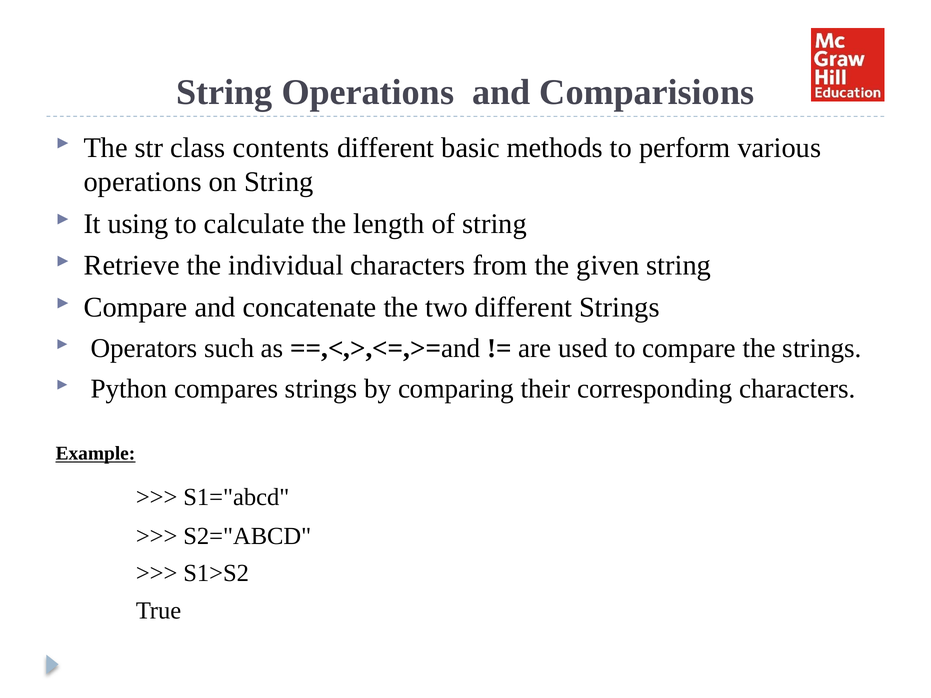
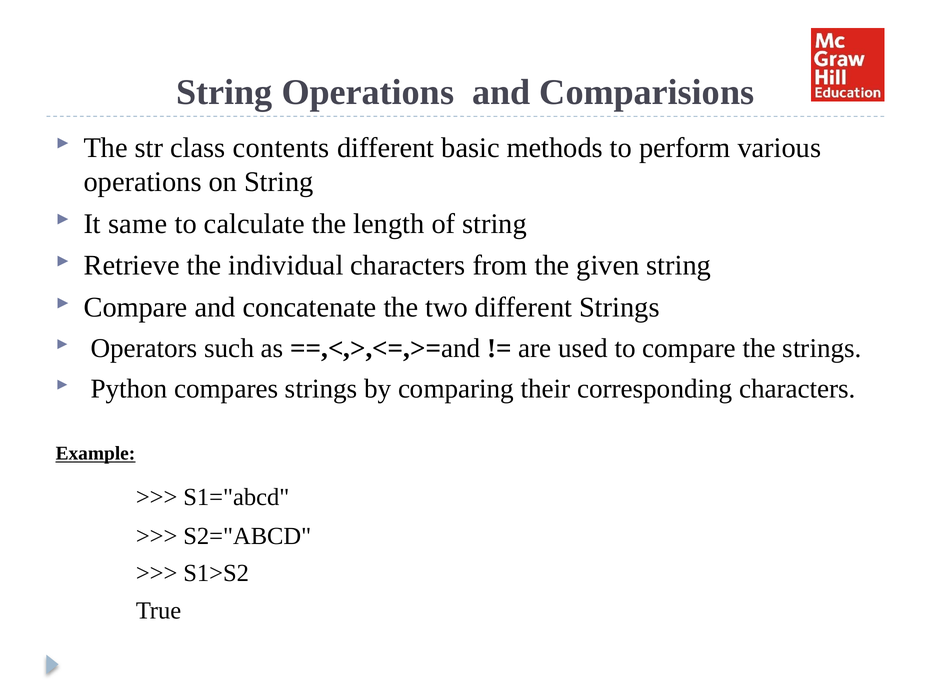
using: using -> same (138, 224)
